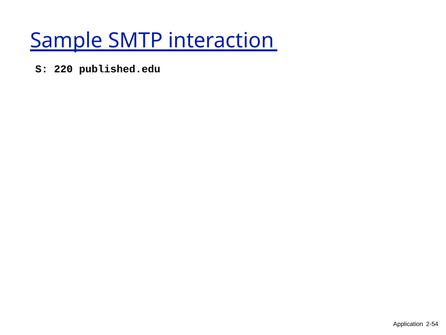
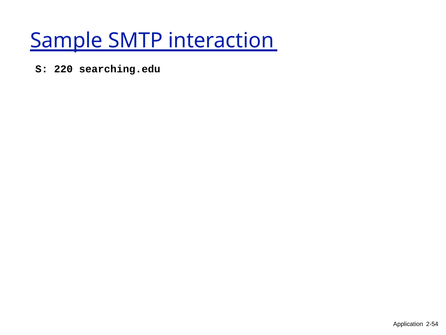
published.edu: published.edu -> searching.edu (120, 69)
